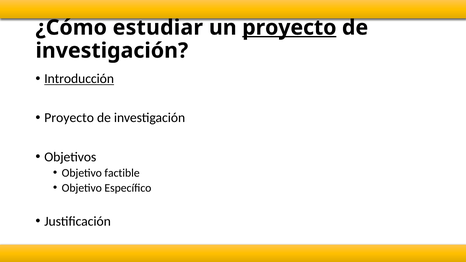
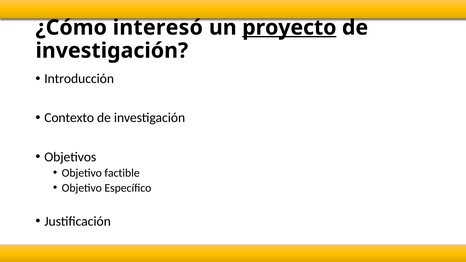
estudiar: estudiar -> interesó (158, 28)
Introducción underline: present -> none (79, 79)
Proyecto: Proyecto -> Contexto (69, 118)
